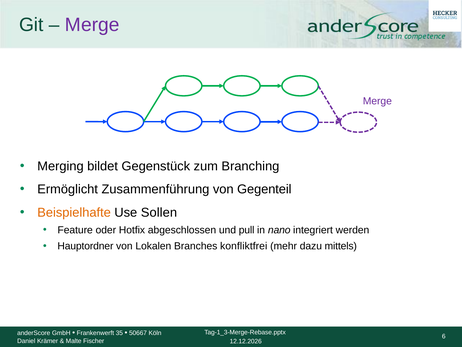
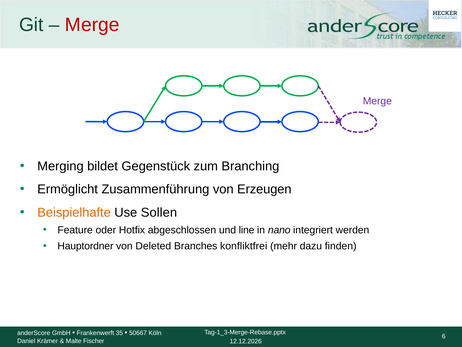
Merge colour: purple -> red (92, 25)
Gegenteil: Gegenteil -> Erzeugen (264, 189)
pull: pull -> line (247, 230)
Lokalen: Lokalen -> Deleted (153, 246)
mittels: mittels -> finden (341, 246)
